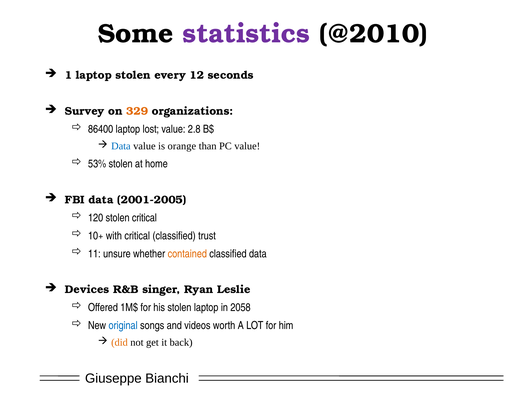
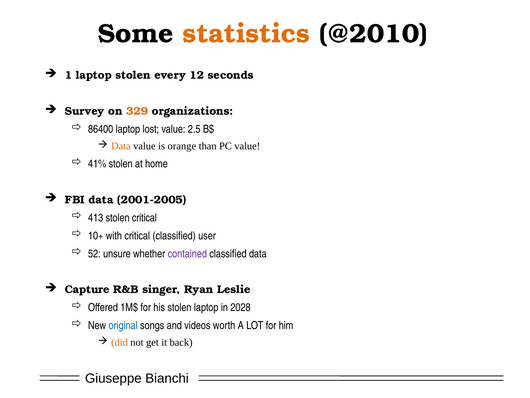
statistics colour: purple -> orange (246, 34)
2.8: 2.8 -> 2.5 (194, 129)
Data colour: blue -> orange (121, 146)
53%: 53% -> 41% (97, 164)
120: 120 -> 413 (96, 217)
trust: trust -> user (207, 235)
11: 11 -> 52 (94, 253)
contained colour: orange -> purple (187, 253)
Devices: Devices -> Capture (87, 289)
2058: 2058 -> 2028 (241, 307)
